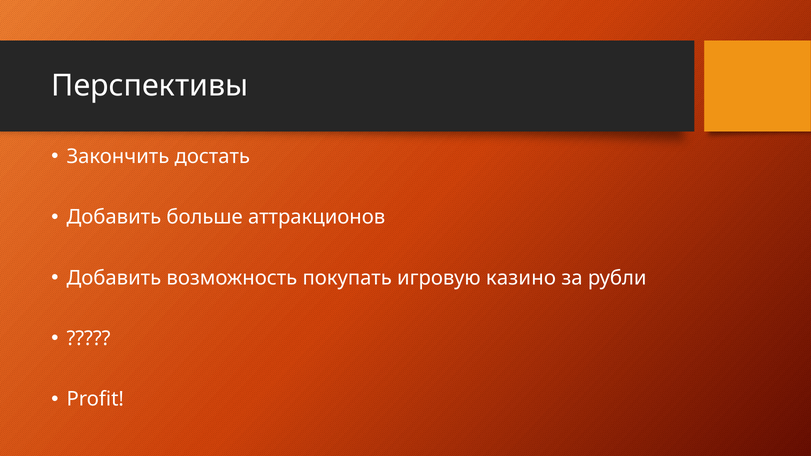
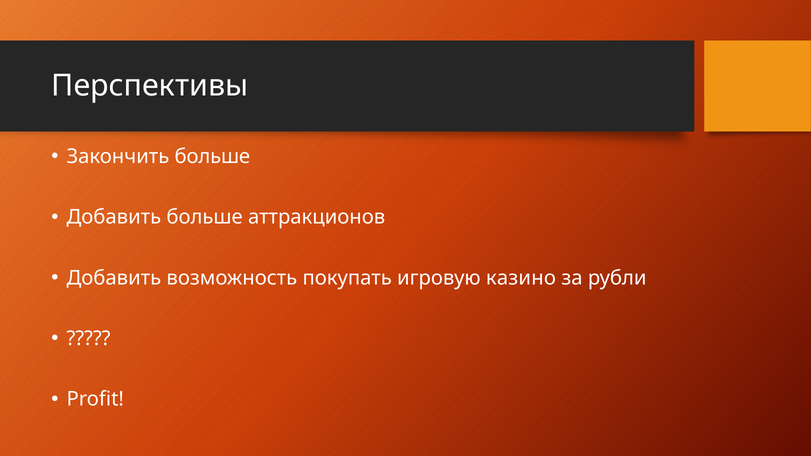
Закончить достать: достать -> больше (212, 157)
